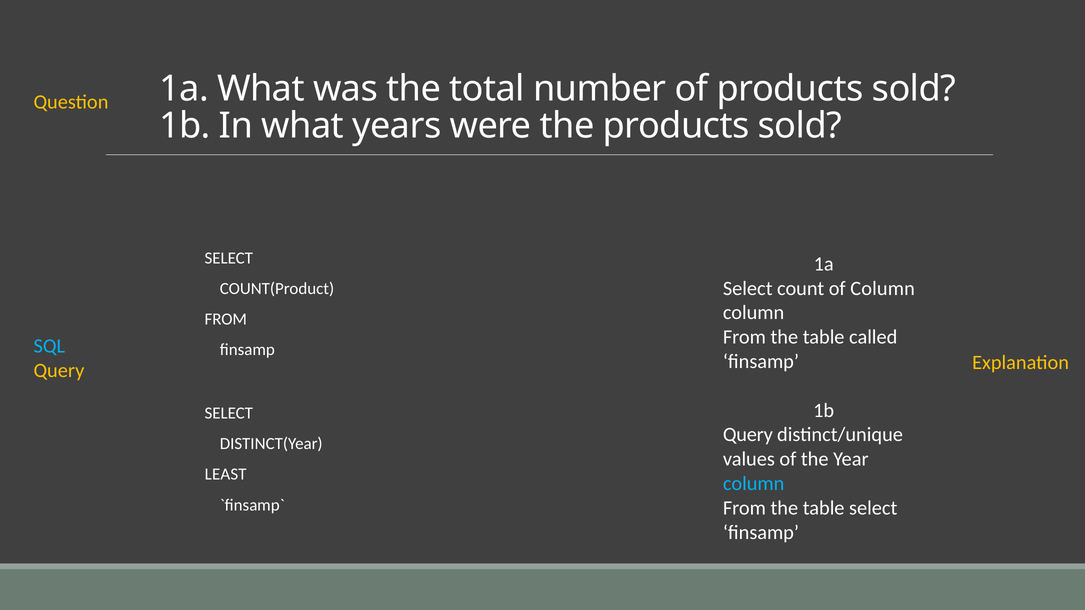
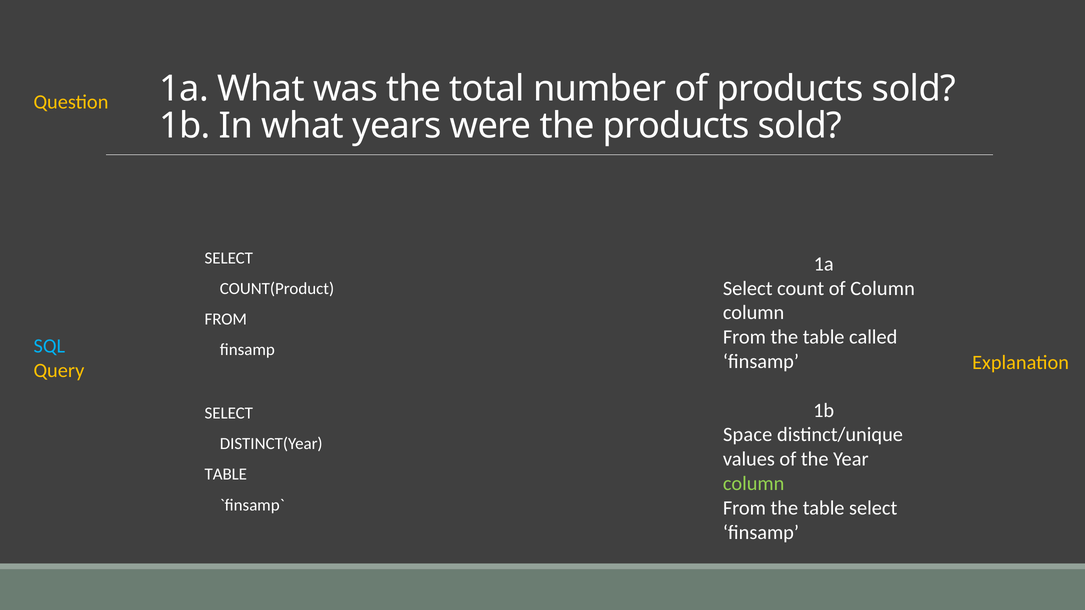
Query: Query -> Space (748, 435)
LEAST: LEAST -> TABLE (226, 475)
column colour: light blue -> light green (754, 484)
